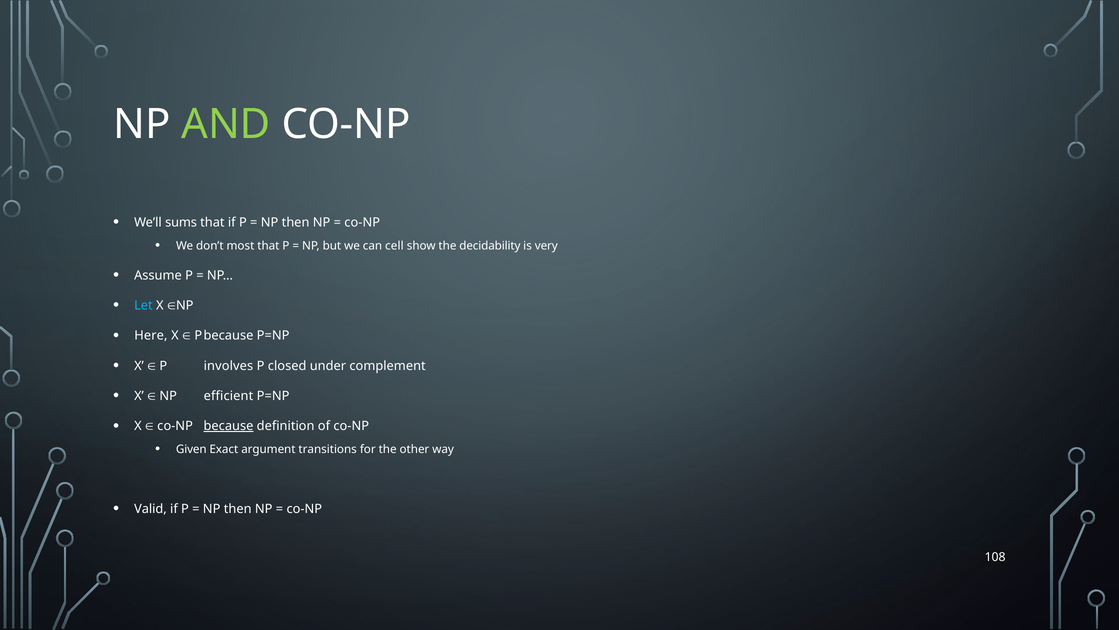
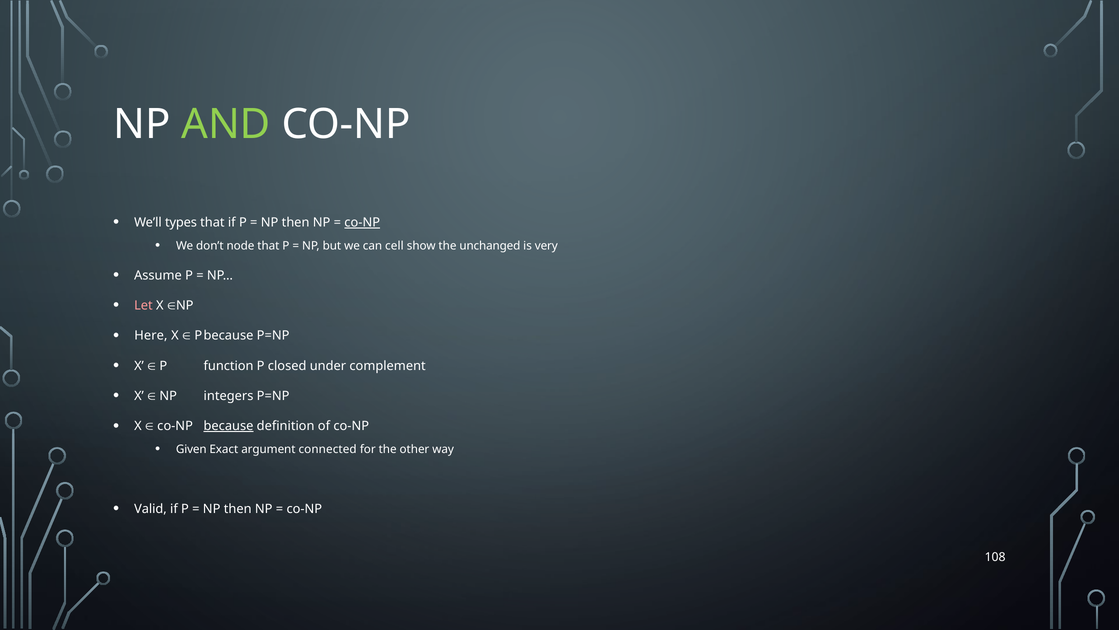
sums: sums -> types (181, 222)
co-NP underline: none -> present (362, 222)
most: most -> node (241, 246)
decidability: decidability -> unchanged (490, 246)
Let colour: light blue -> pink (143, 305)
involves: involves -> function (229, 365)
efficient: efficient -> integers (229, 396)
transitions: transitions -> connected (328, 449)
